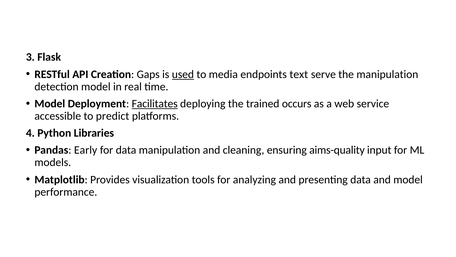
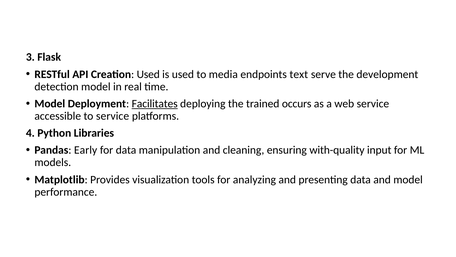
Creation Gaps: Gaps -> Used (148, 74)
used underline: present -> none (183, 74)
the manipulation: manipulation -> development (387, 74)
to predict: predict -> service (113, 116)
aims-quality: aims-quality -> with-quality (337, 150)
